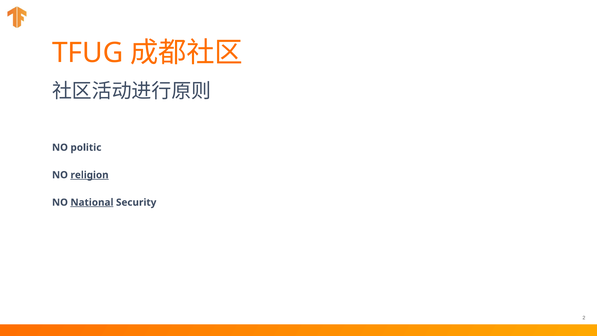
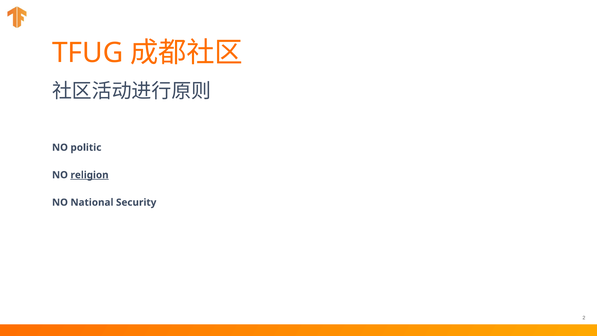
National underline: present -> none (92, 202)
